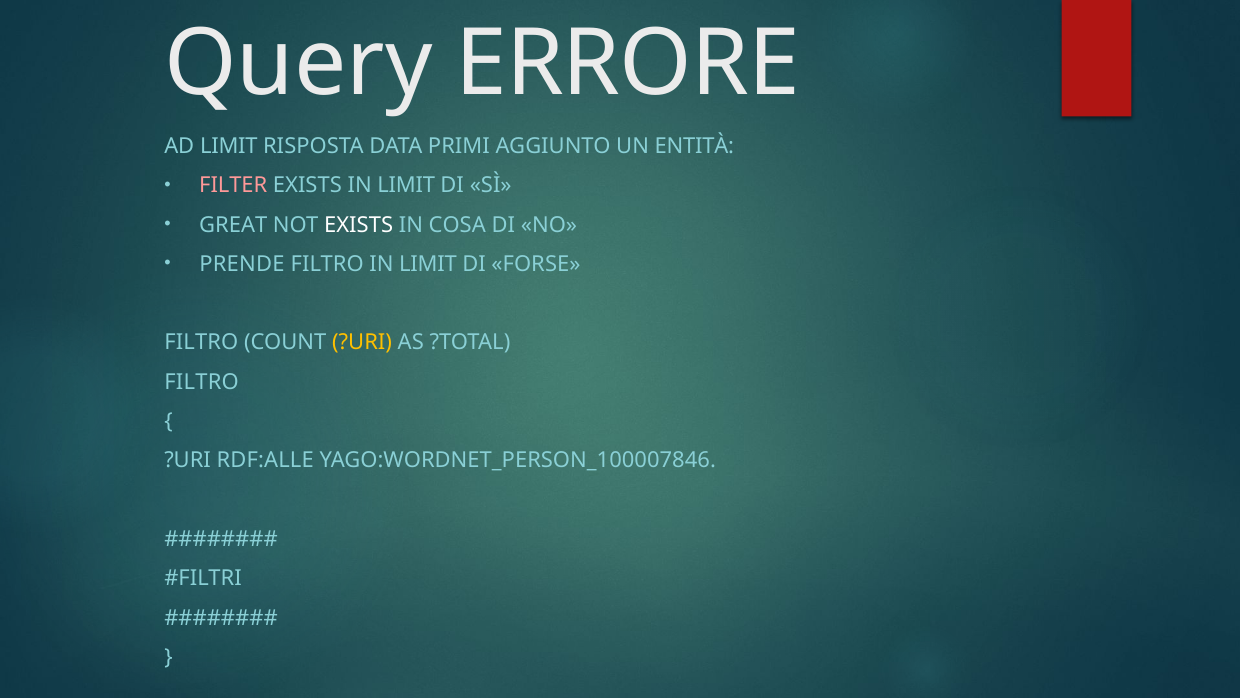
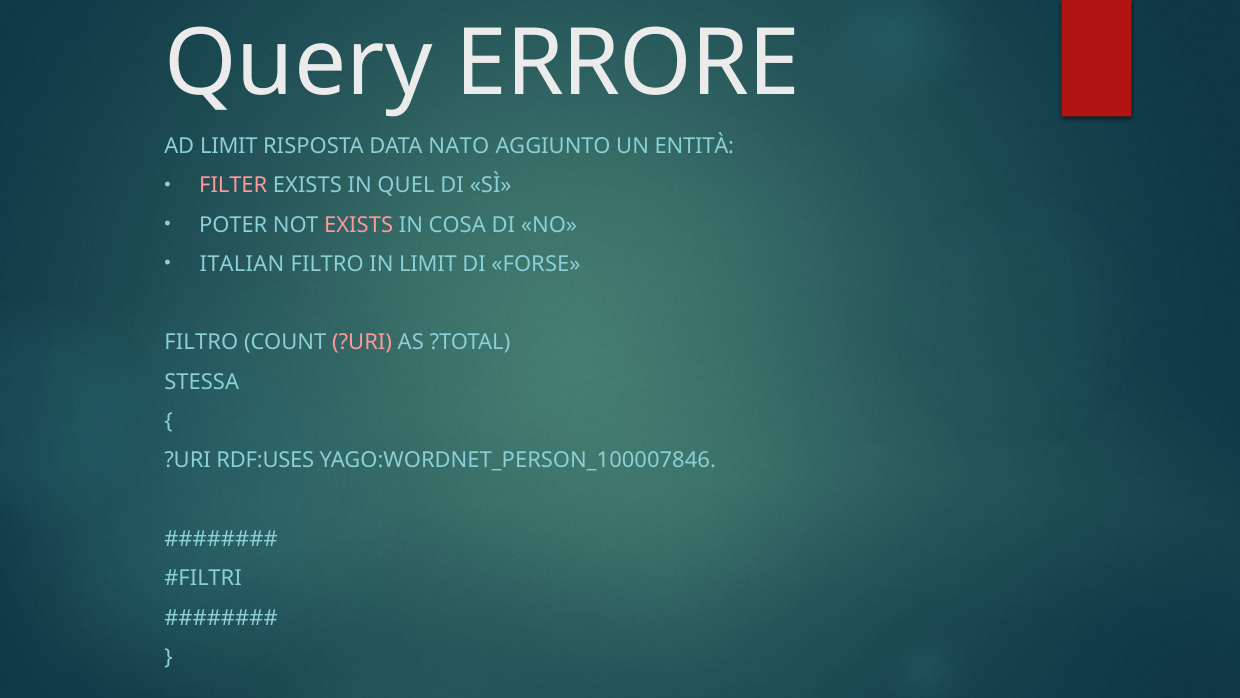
PRIMI: PRIMI -> NATO (459, 146)
EXISTS IN LIMIT: LIMIT -> QUEL (406, 185)
GREAT: GREAT -> POTER (233, 225)
EXISTS colour: white -> pink (359, 225)
PRENDE: PRENDE -> ITALIAN (242, 264)
?URI colour: yellow -> pink (362, 342)
FILTRO: FILTRO -> STESSA (202, 382)
RDF:ALLE: RDF:ALLE -> RDF:USES (265, 460)
